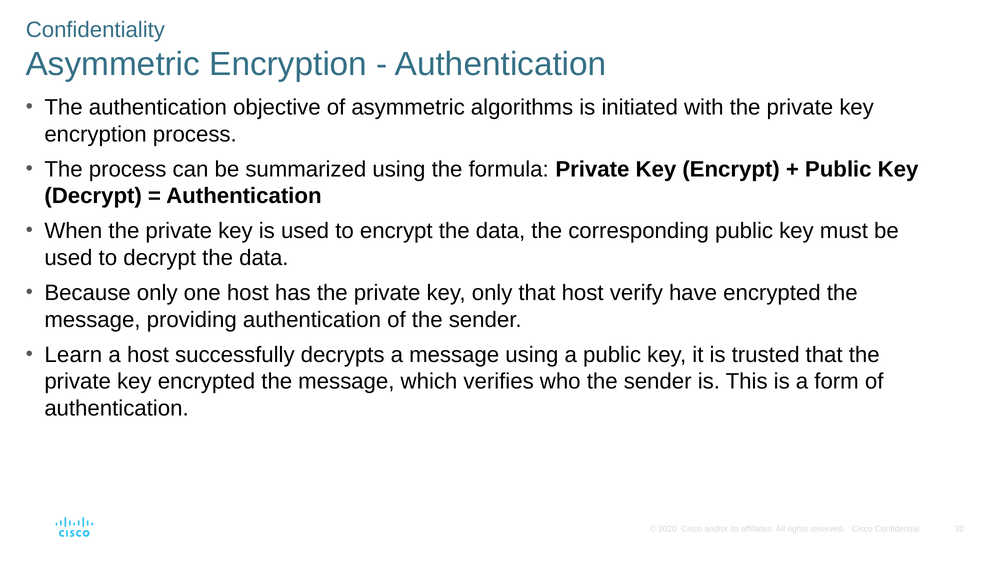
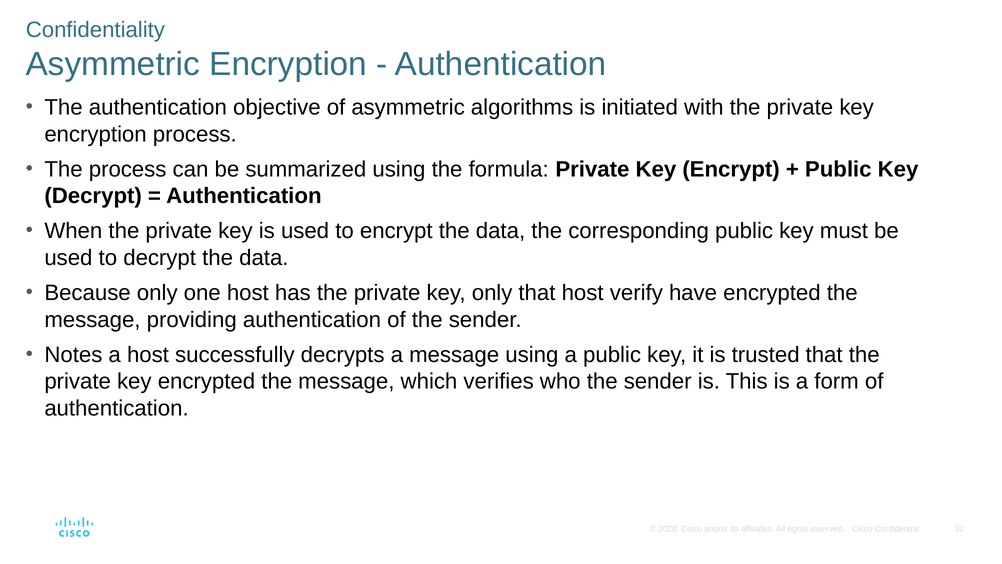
Learn: Learn -> Notes (73, 355)
